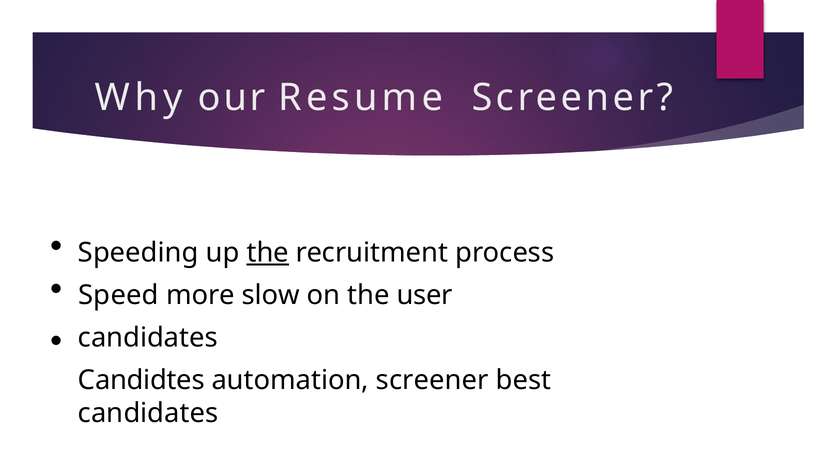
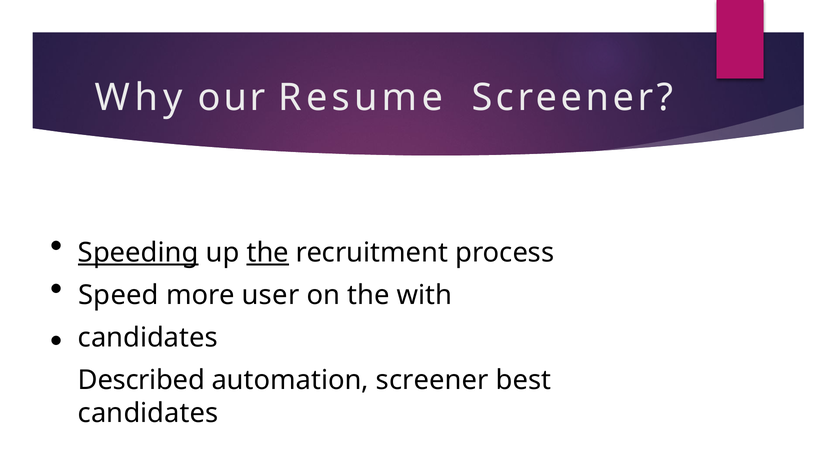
Speeding underline: none -> present (138, 253)
slow: slow -> user (271, 295)
user: user -> with (424, 295)
Candidtes: Candidtes -> Described (141, 380)
